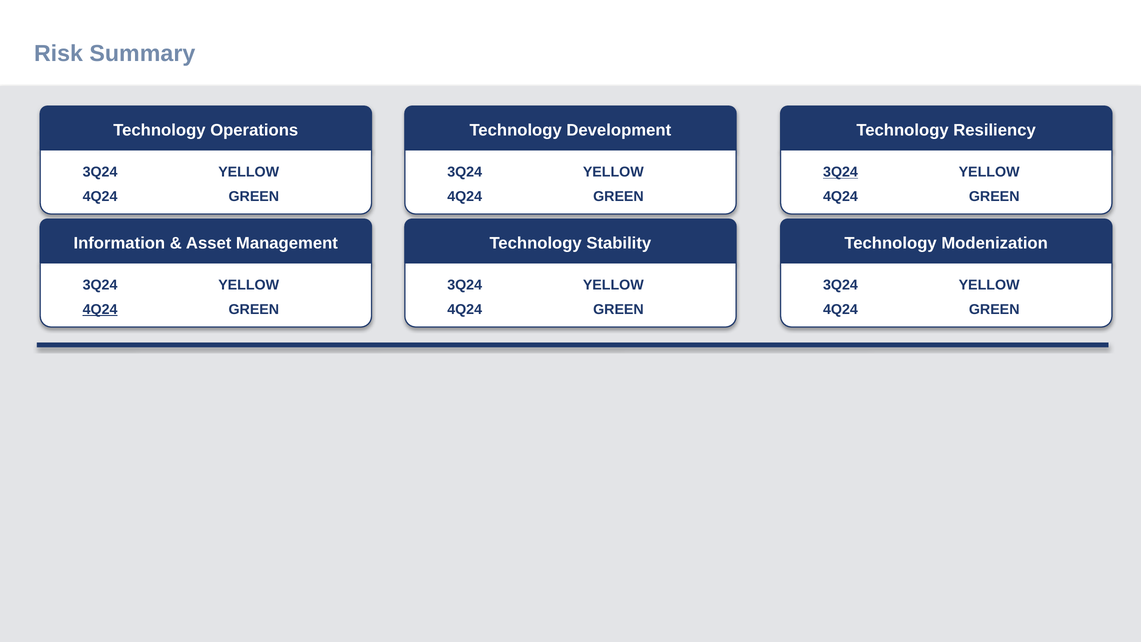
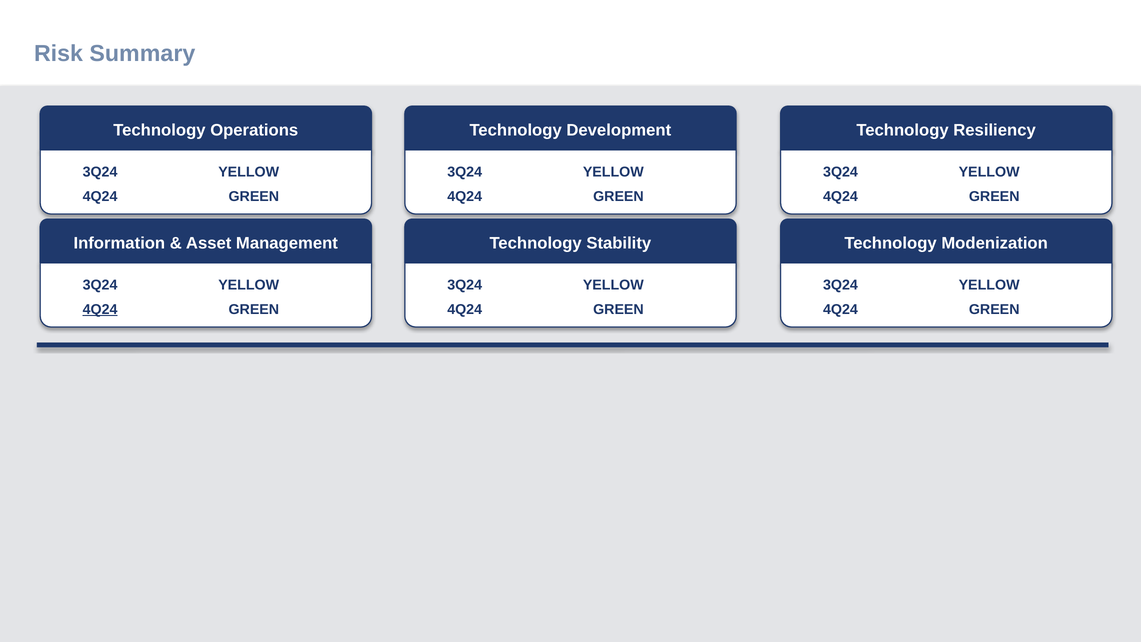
3Q24 underline: present -> none (841, 172)
